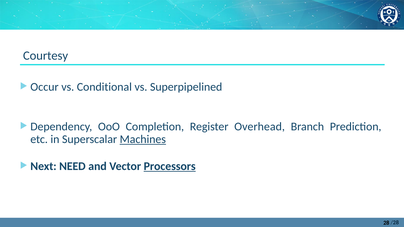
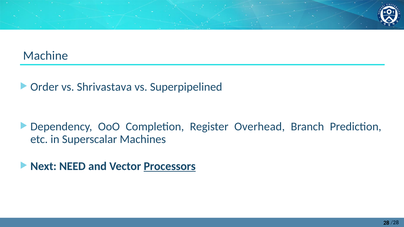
Courtesy: Courtesy -> Machine (46, 56)
Occur: Occur -> Order (45, 87)
Conditional: Conditional -> Shrivastava (104, 87)
Machines underline: present -> none (143, 139)
